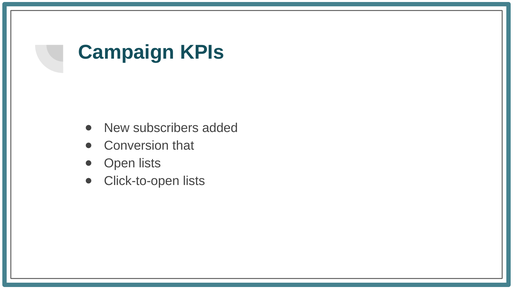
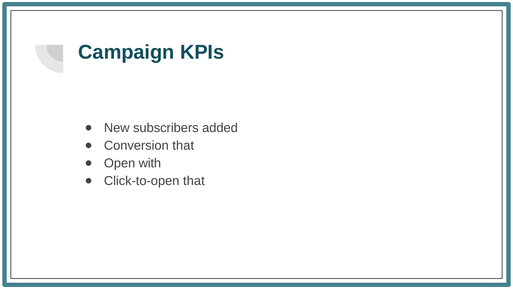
Open lists: lists -> with (150, 163)
Click-to-open lists: lists -> that (194, 181)
